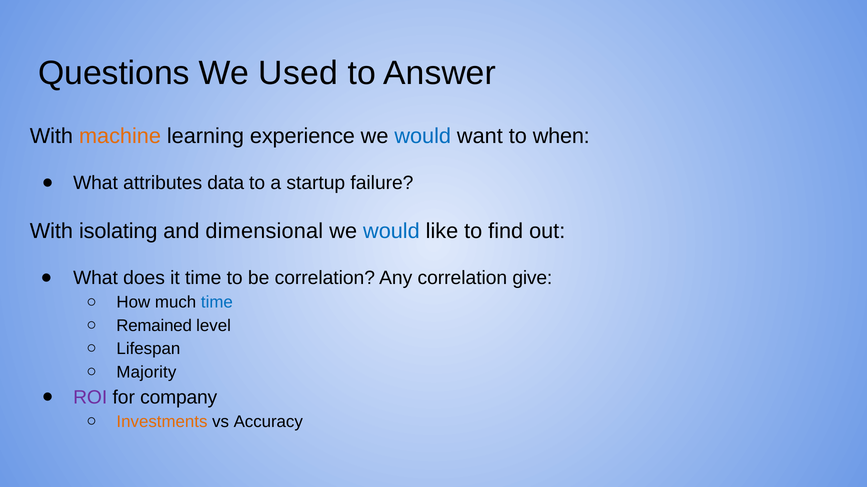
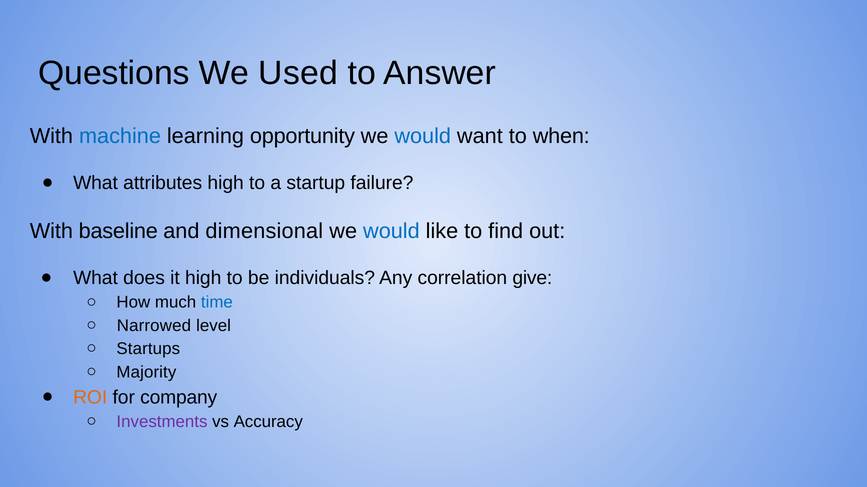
machine colour: orange -> blue (120, 136)
experience: experience -> opportunity (302, 136)
attributes data: data -> high (226, 183)
isolating: isolating -> baseline (118, 231)
it time: time -> high (203, 278)
be correlation: correlation -> individuals (325, 278)
Remained: Remained -> Narrowed (154, 326)
Lifespan: Lifespan -> Startups (148, 349)
ROI colour: purple -> orange (90, 398)
Investments colour: orange -> purple (162, 422)
